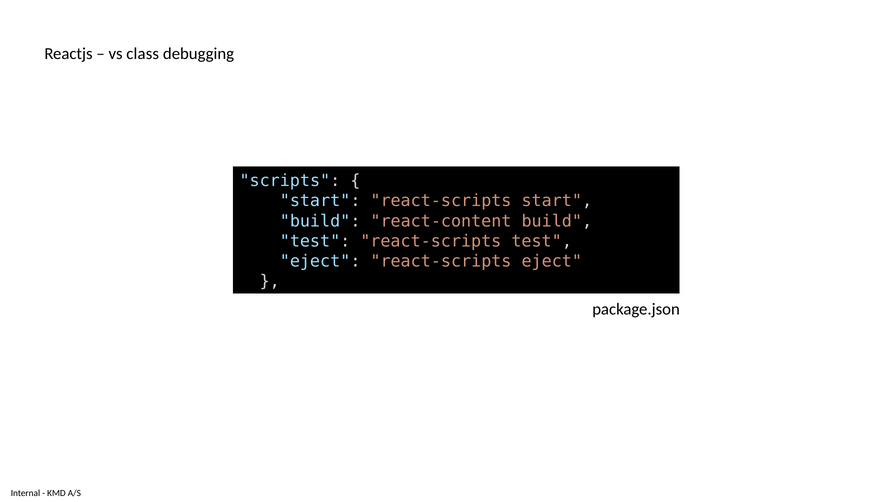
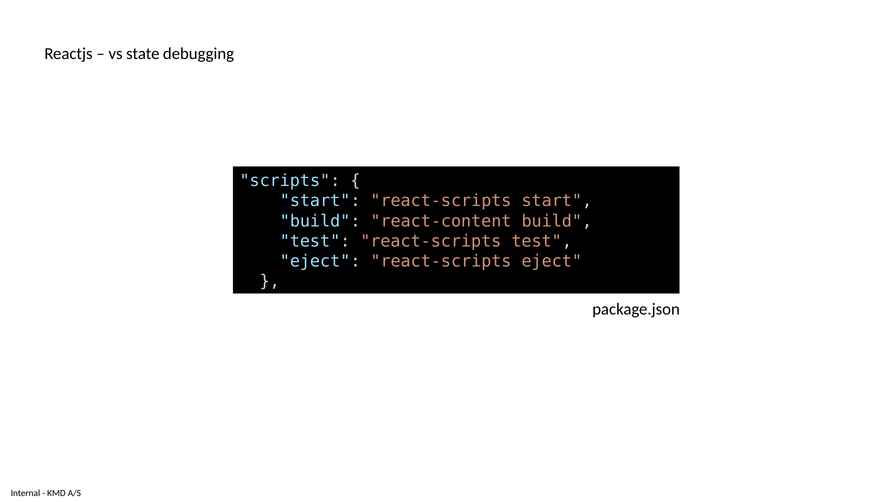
class: class -> state (143, 54)
